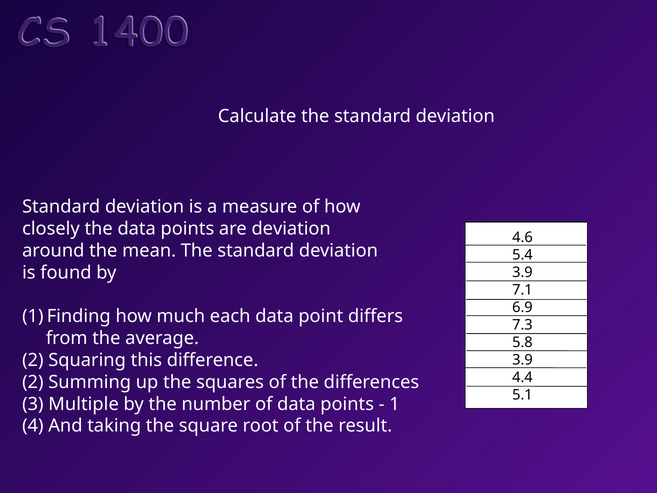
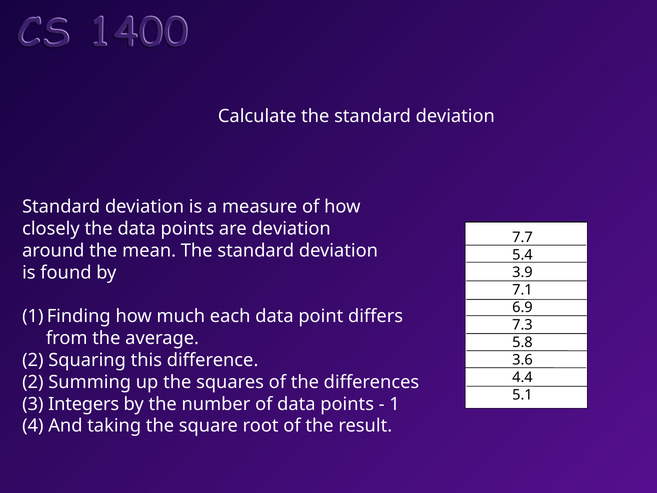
4.6: 4.6 -> 7.7 (522, 237)
3.9: 3.9 -> 3.6 (522, 360)
Multiple: Multiple -> Integers (84, 404)
